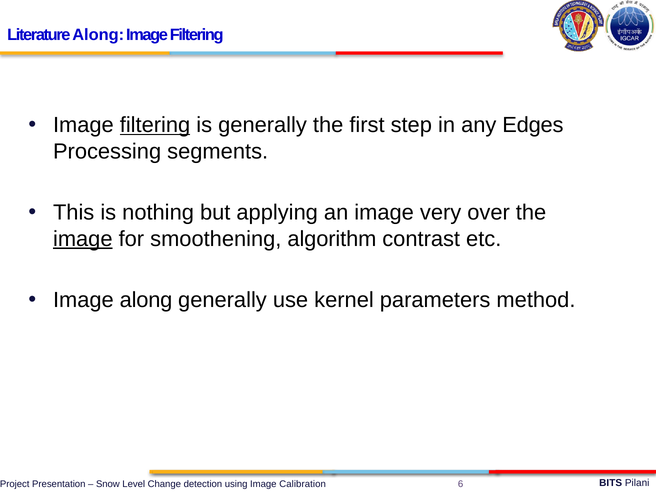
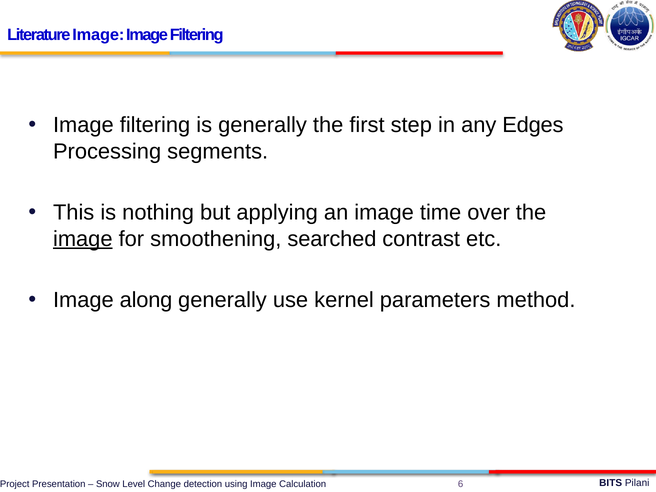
Literature Along: Along -> Image (98, 35)
filtering underline: present -> none (155, 125)
very: very -> time (441, 213)
algorithm: algorithm -> searched (332, 239)
Calibration: Calibration -> Calculation (303, 484)
